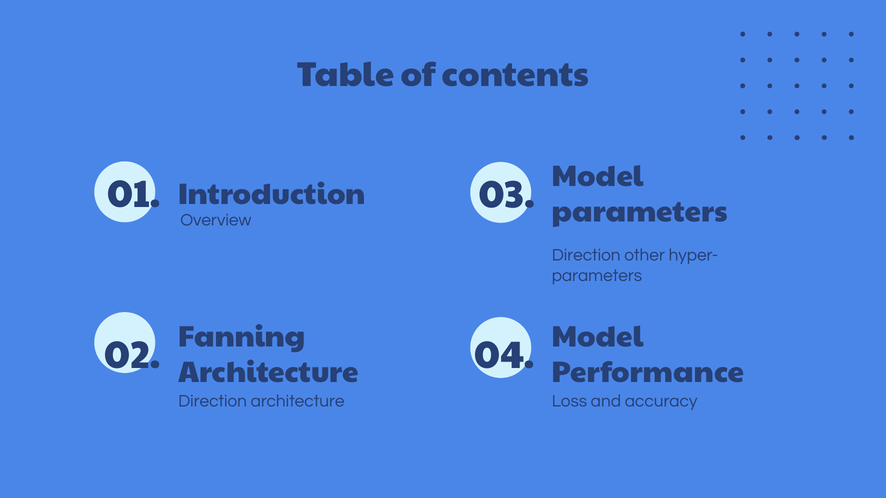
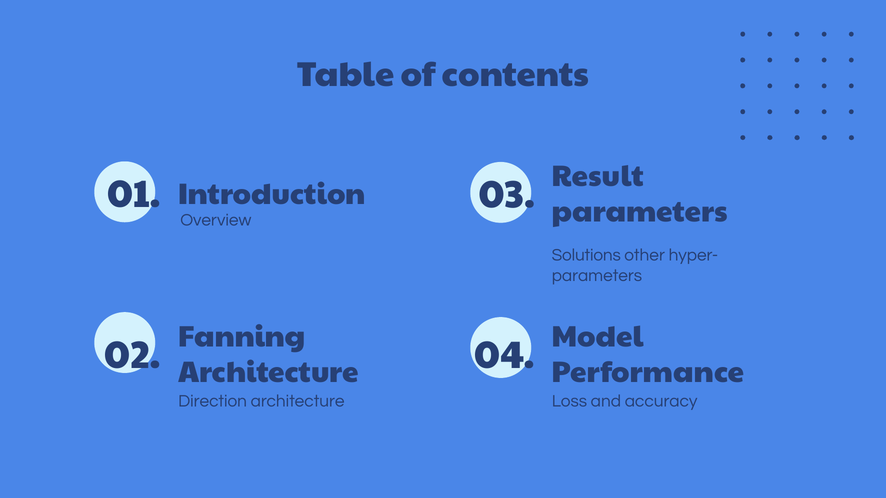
Model: Model -> Result (598, 177)
Direction: Direction -> Solutions (586, 255)
